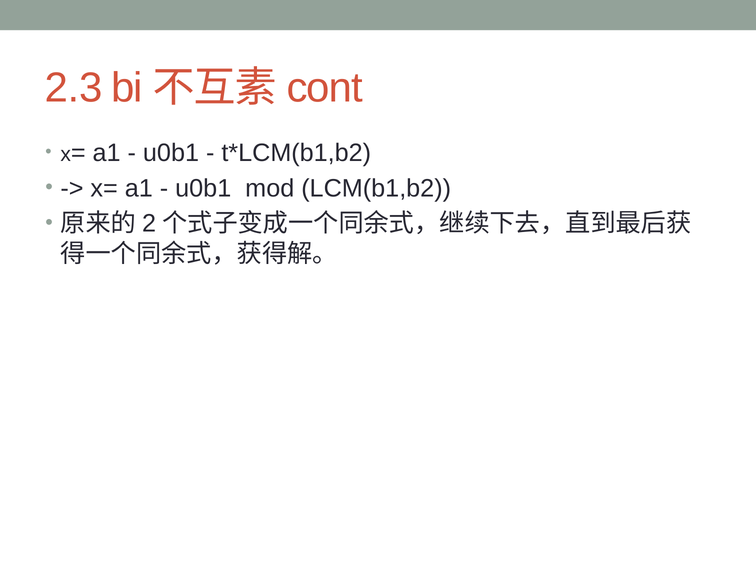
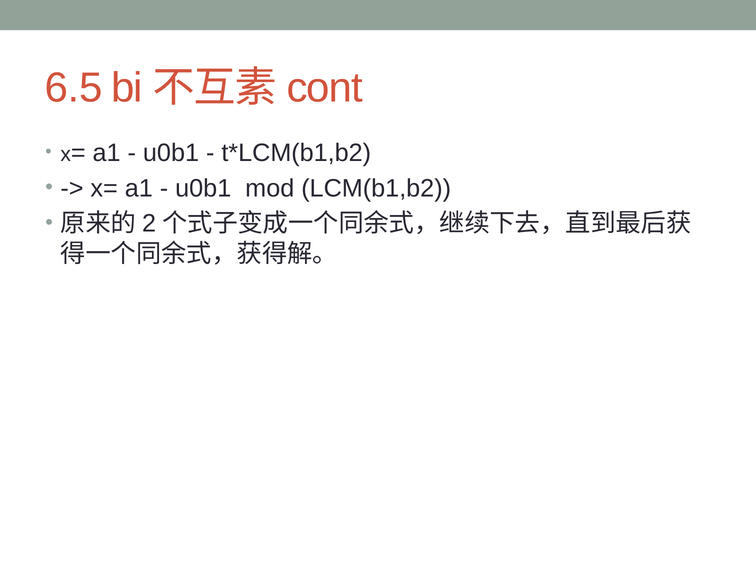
2.3: 2.3 -> 6.5 (74, 88)
